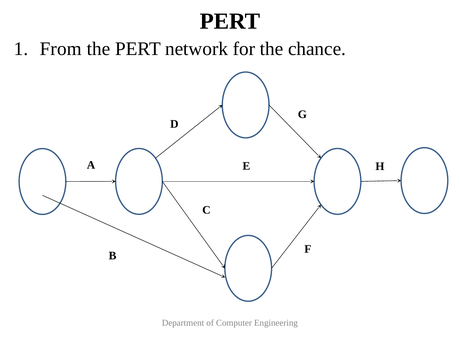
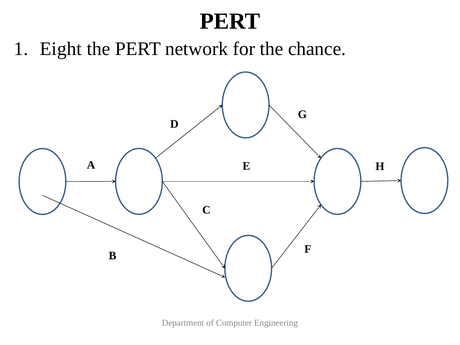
From: From -> Eight (61, 49)
